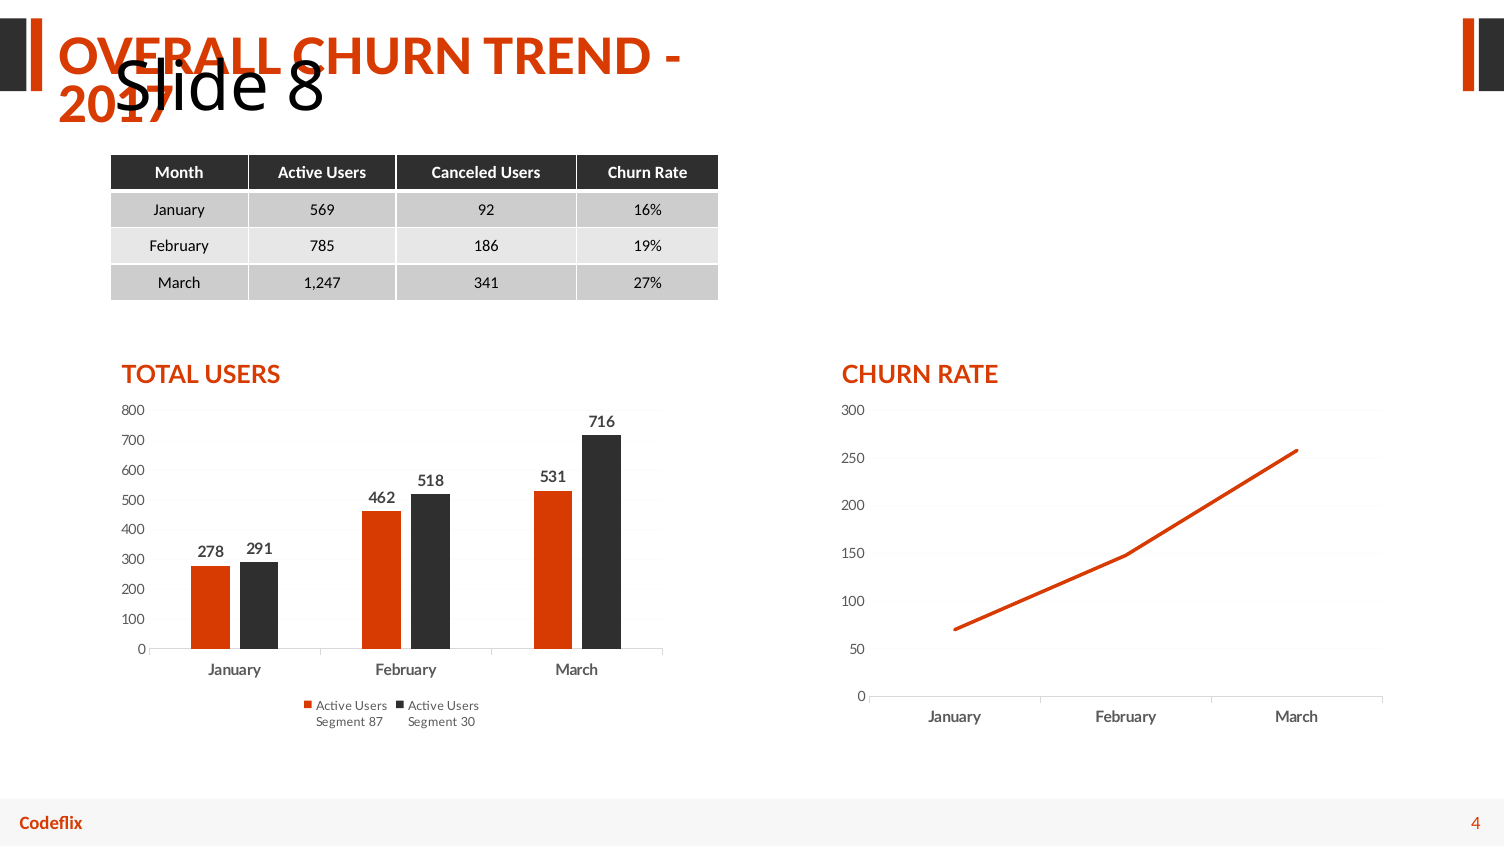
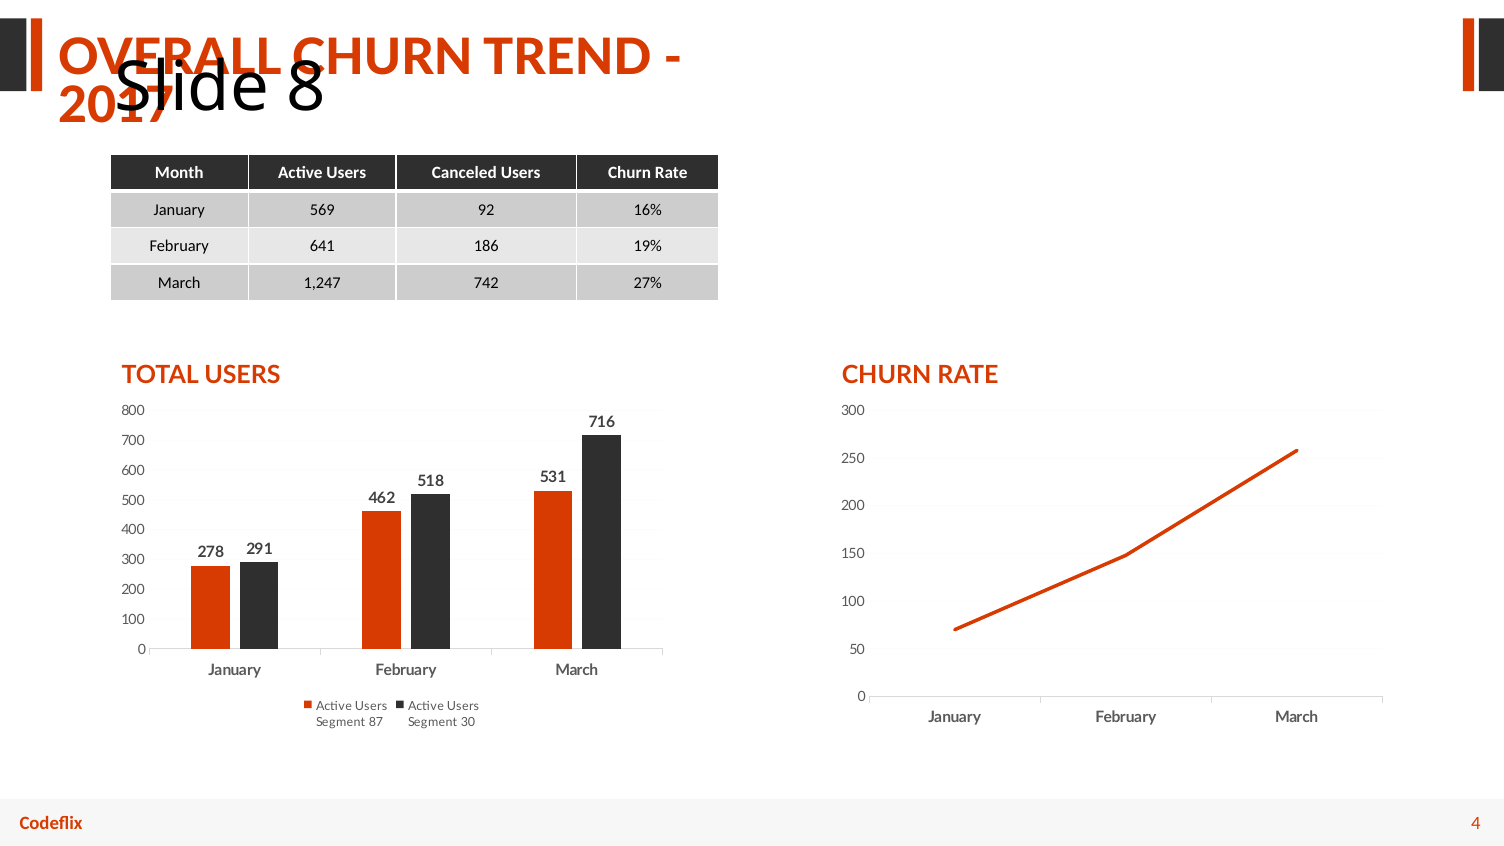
785: 785 -> 641 (322, 246)
341: 341 -> 742 (486, 283)
